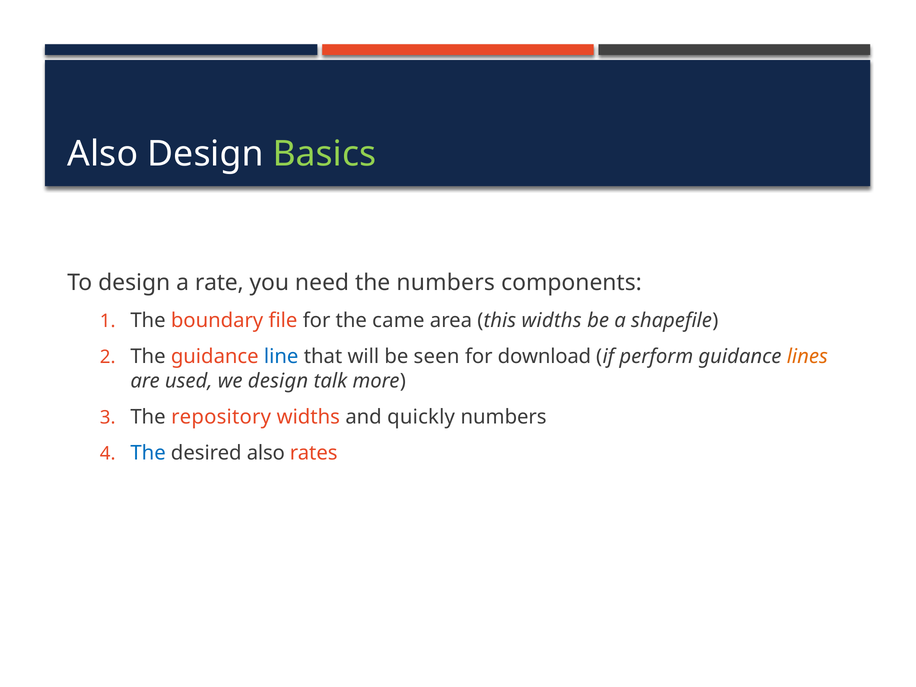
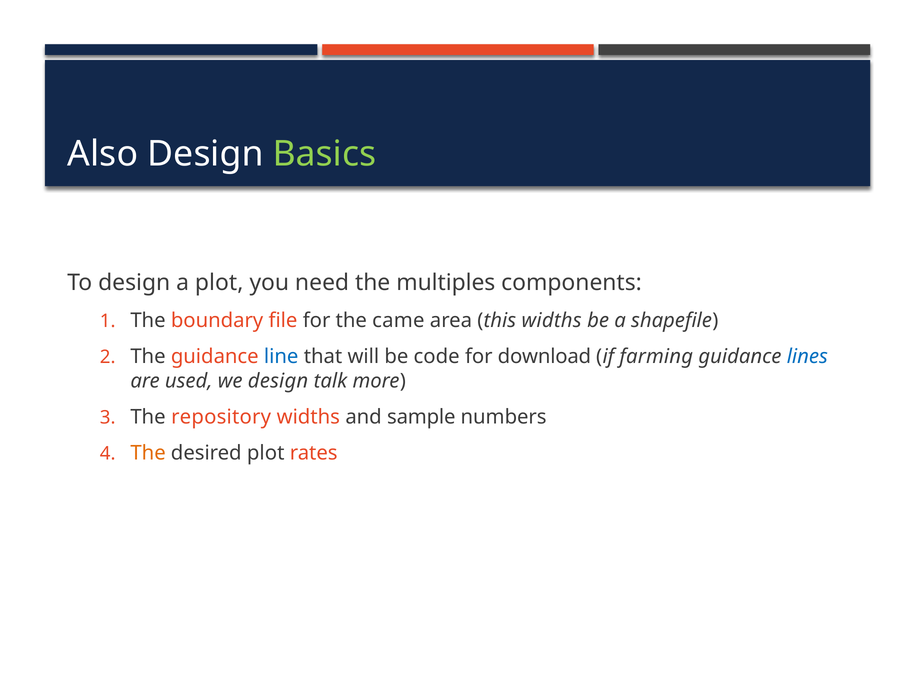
a rate: rate -> plot (219, 283)
the numbers: numbers -> multiples (446, 283)
seen: seen -> code (437, 356)
perform: perform -> farming (656, 356)
lines colour: orange -> blue (807, 356)
quickly: quickly -> sample (421, 417)
The colour: blue -> orange (148, 453)
desired also: also -> plot (266, 453)
